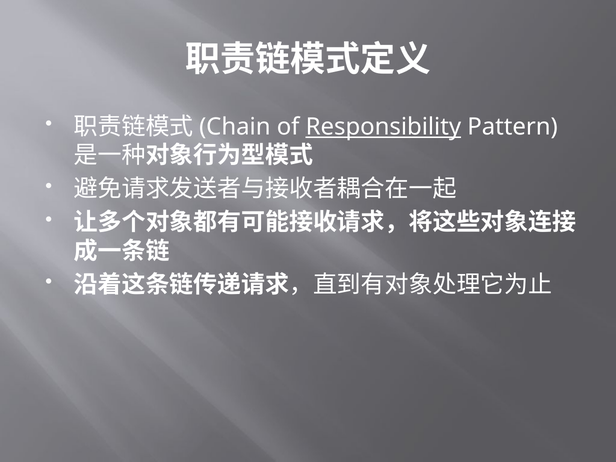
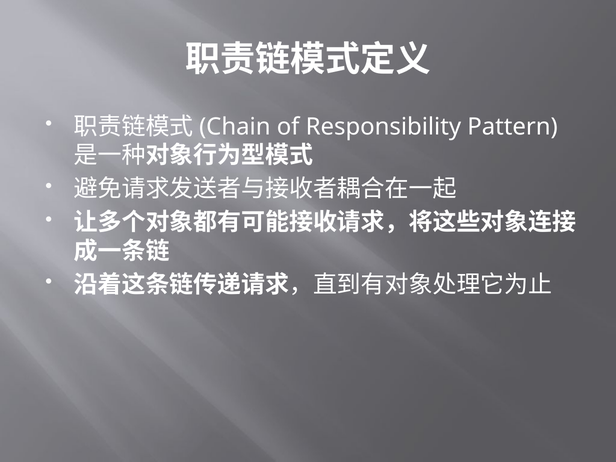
Responsibility underline: present -> none (383, 127)
